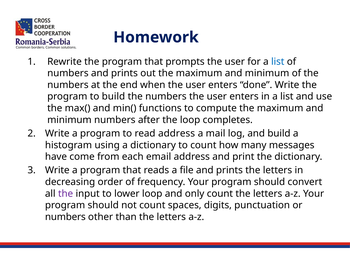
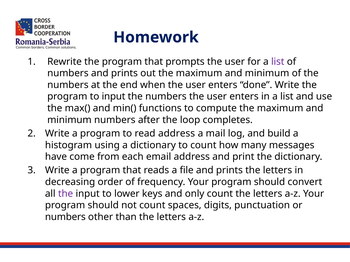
list colour: blue -> purple (278, 62)
to build: build -> input (114, 97)
lower loop: loop -> keys (152, 194)
